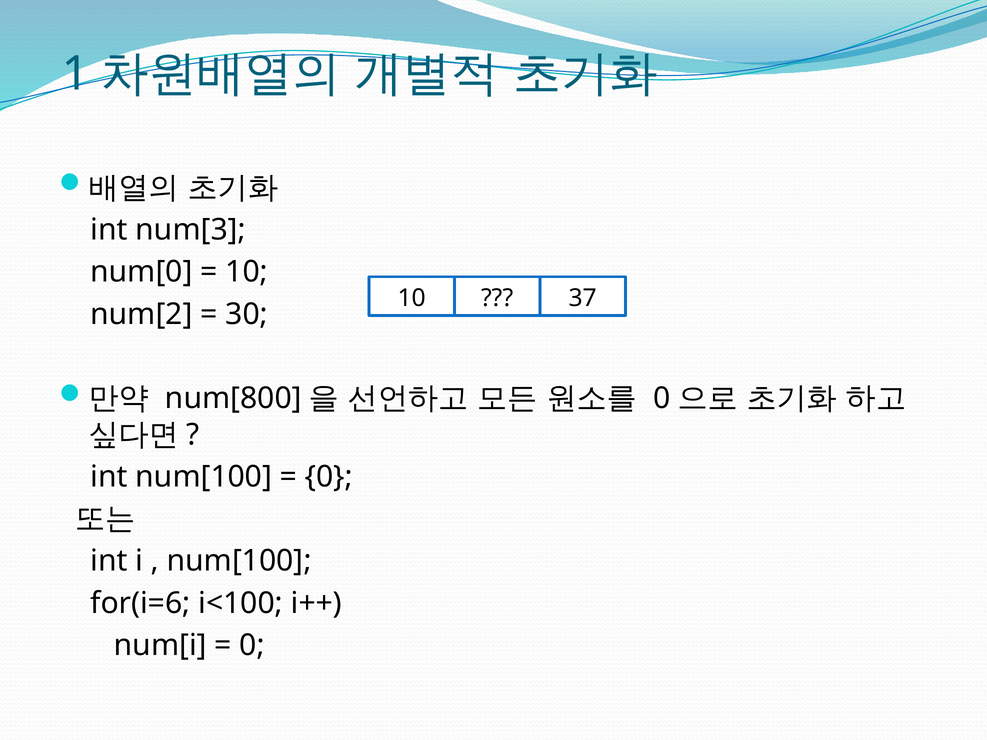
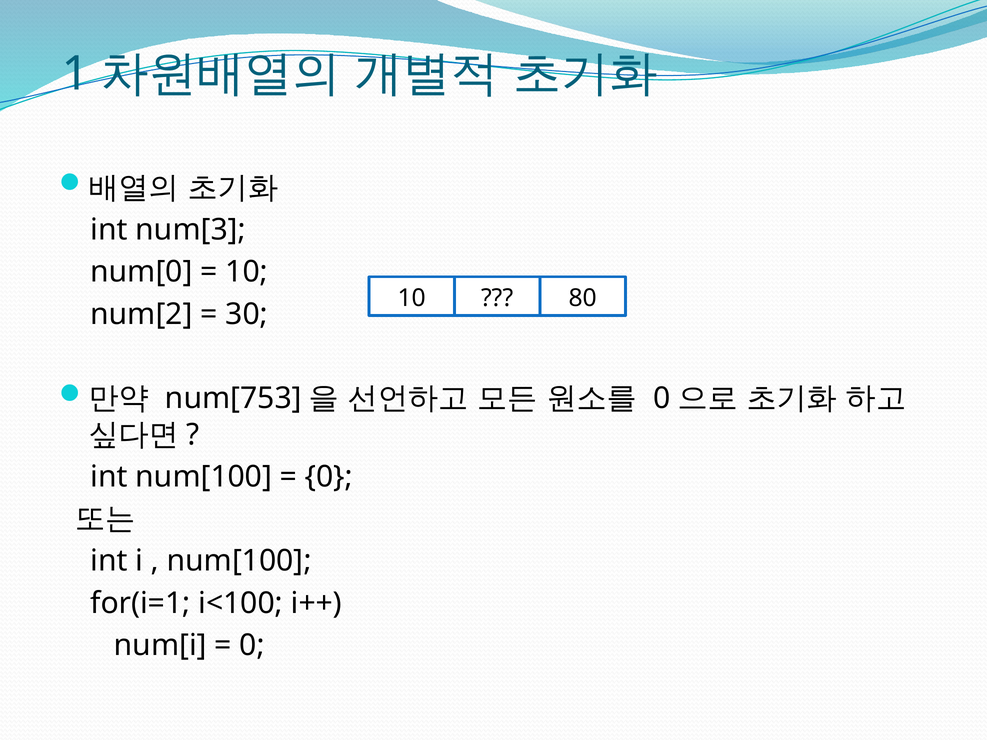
37: 37 -> 80 (583, 298)
num[800: num[800 -> num[753 (233, 399)
for(i=6: for(i=6 -> for(i=1 (140, 603)
